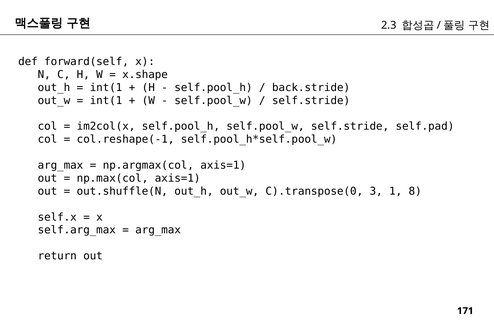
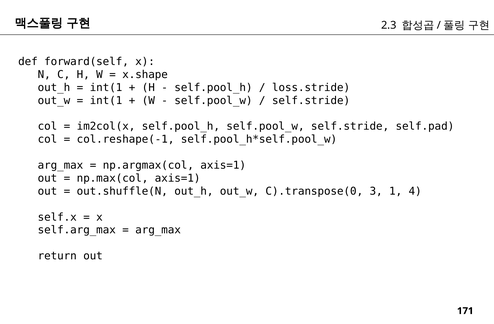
back.stride: back.stride -> loss.stride (311, 88)
8: 8 -> 4 (415, 191)
